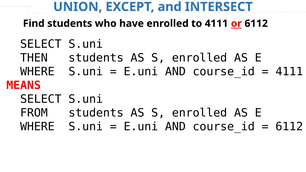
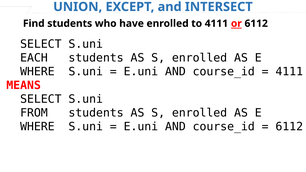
THEN: THEN -> EACH (34, 58)
